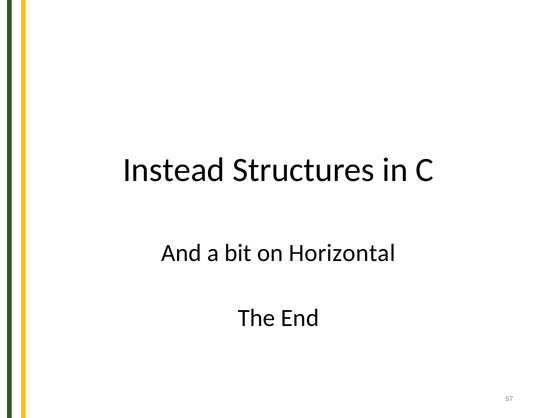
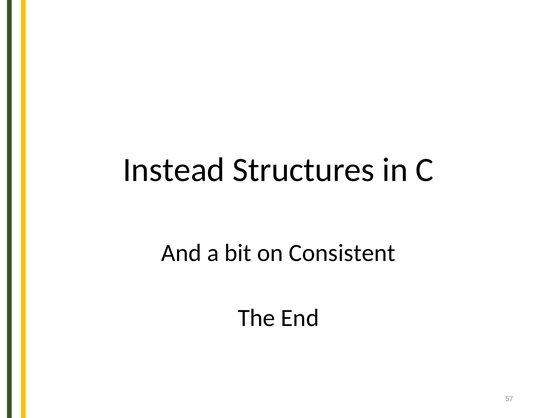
Horizontal: Horizontal -> Consistent (342, 253)
